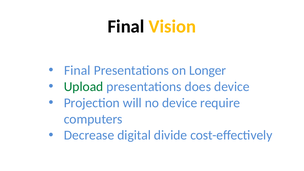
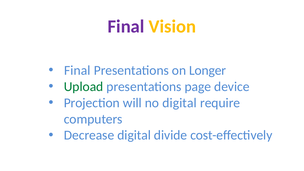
Final colour: black -> purple (126, 27)
does: does -> page (198, 87)
no device: device -> digital (180, 103)
